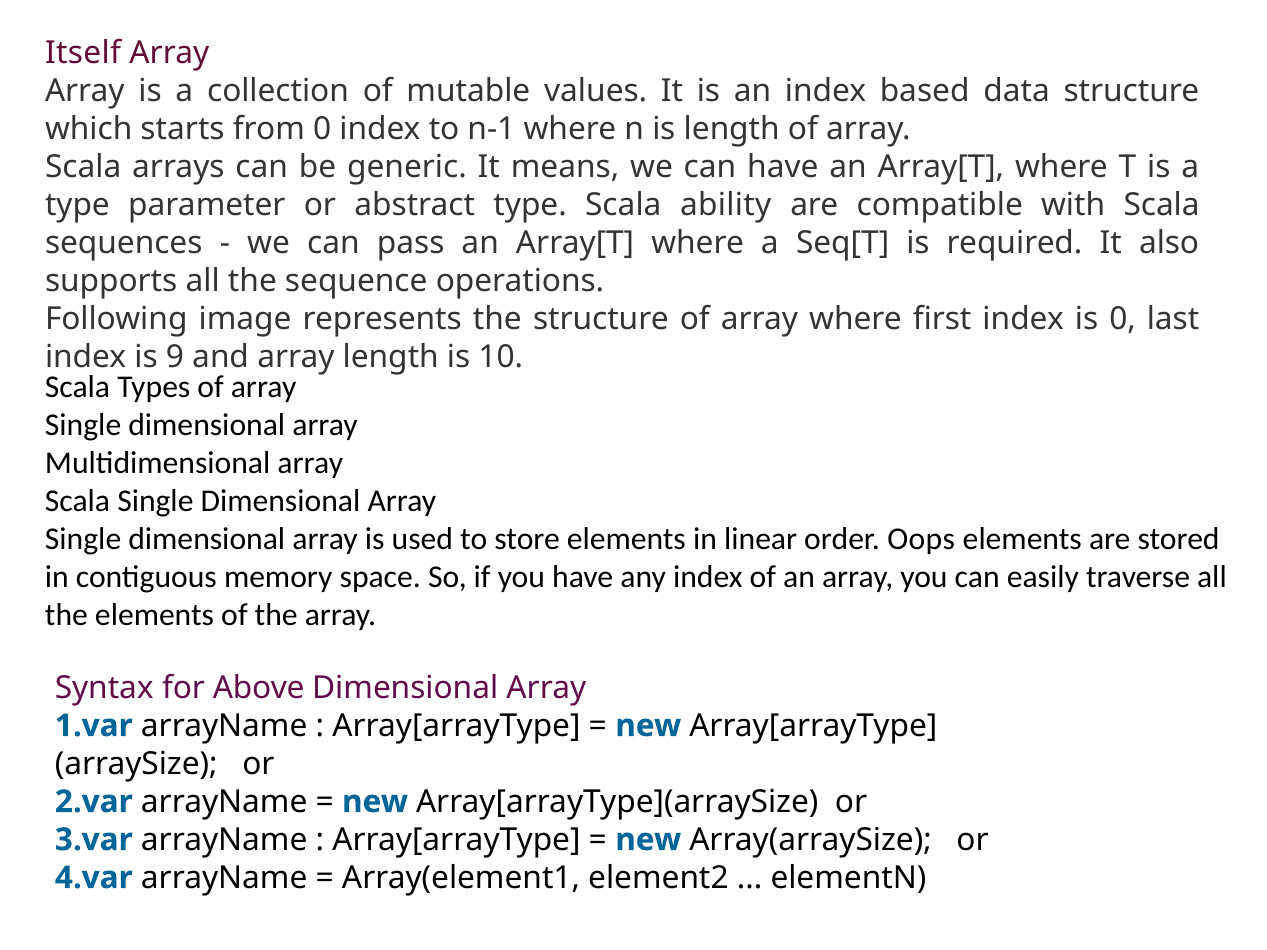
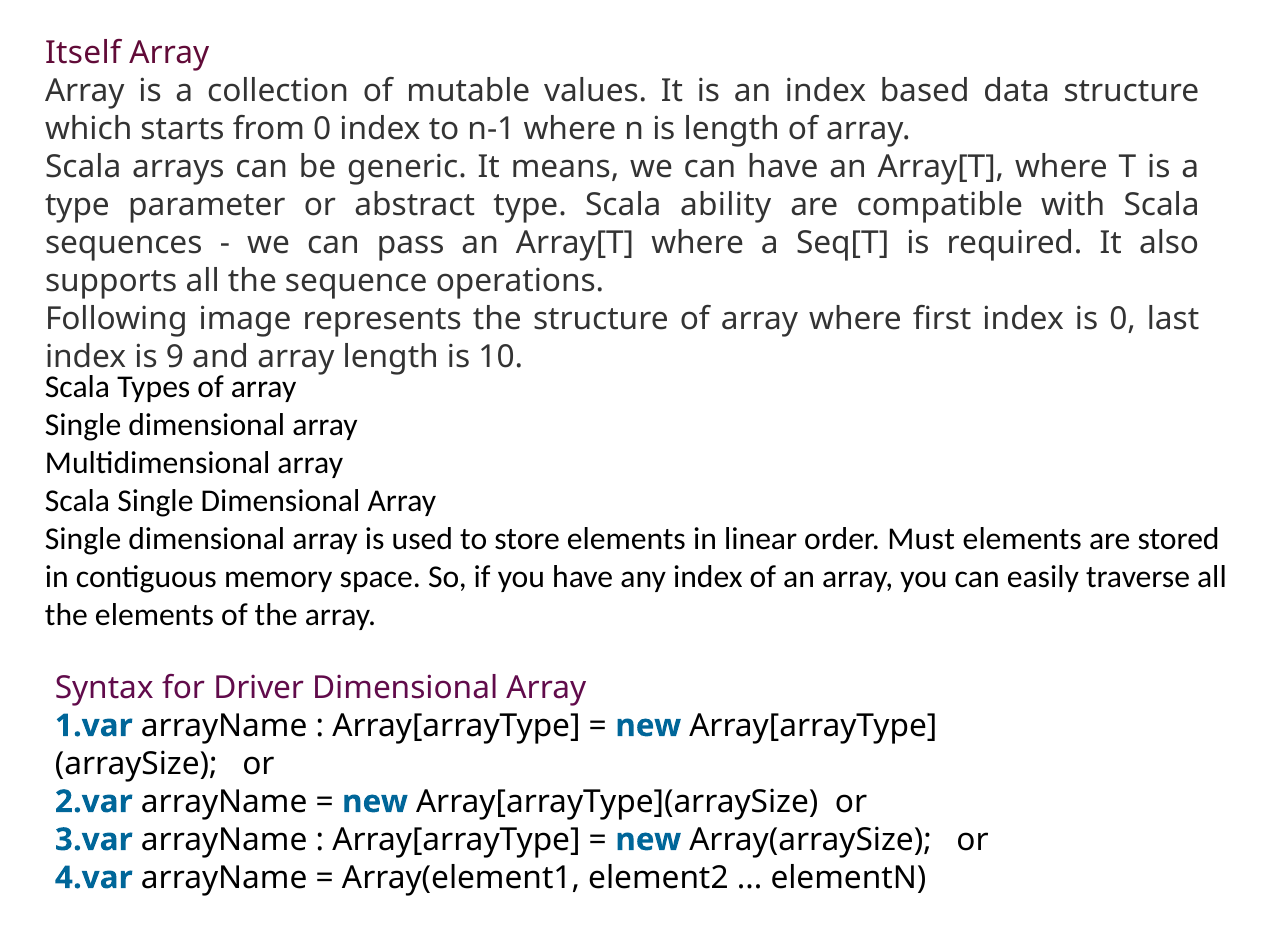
Oops: Oops -> Must (921, 539)
Above: Above -> Driver (259, 688)
